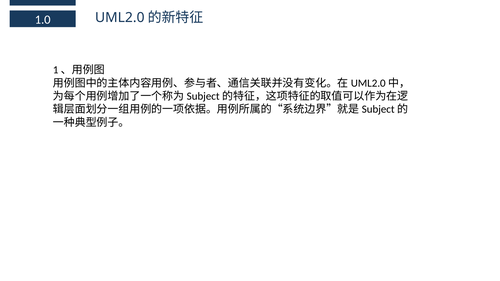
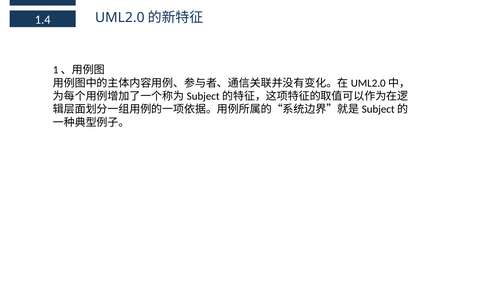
1.0: 1.0 -> 1.4 (43, 20)
